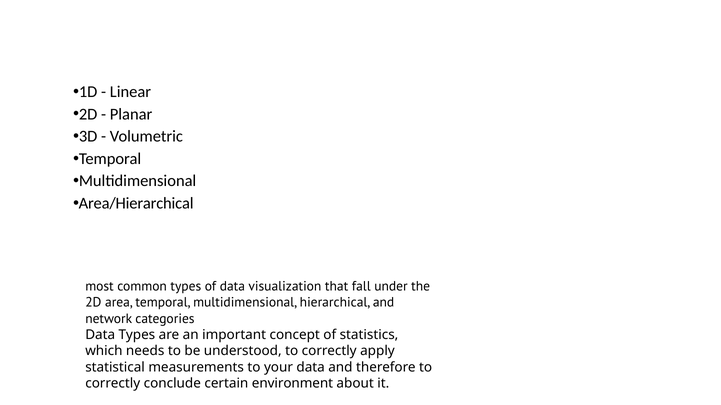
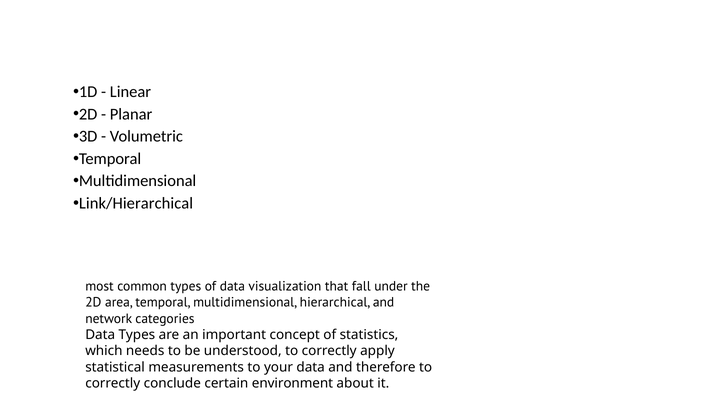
Area/Hierarchical: Area/Hierarchical -> Link/Hierarchical (136, 204)
